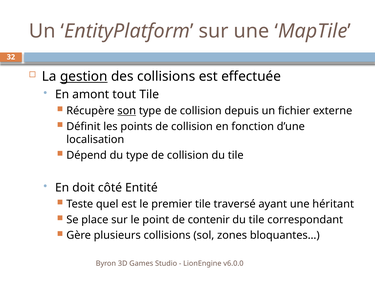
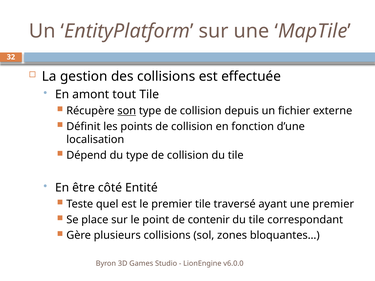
gestion underline: present -> none (84, 77)
doit: doit -> être (84, 188)
une héritant: héritant -> premier (333, 204)
